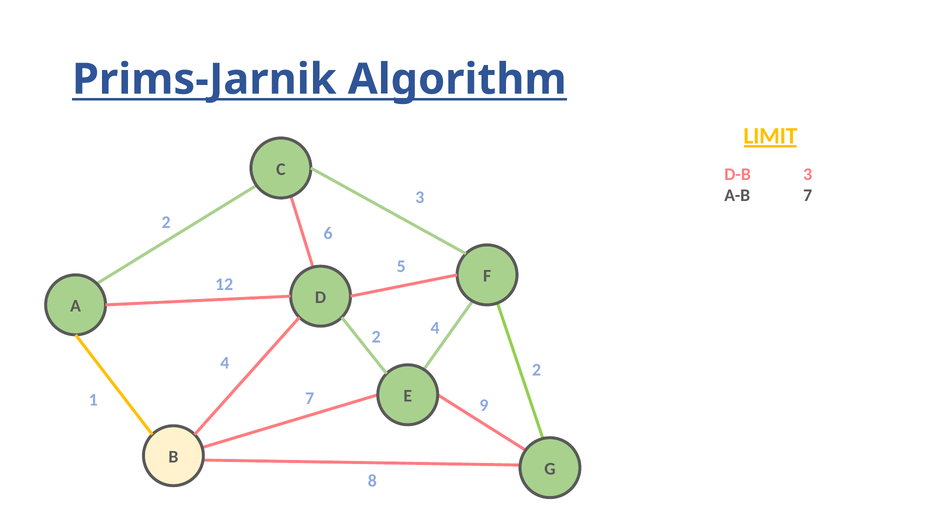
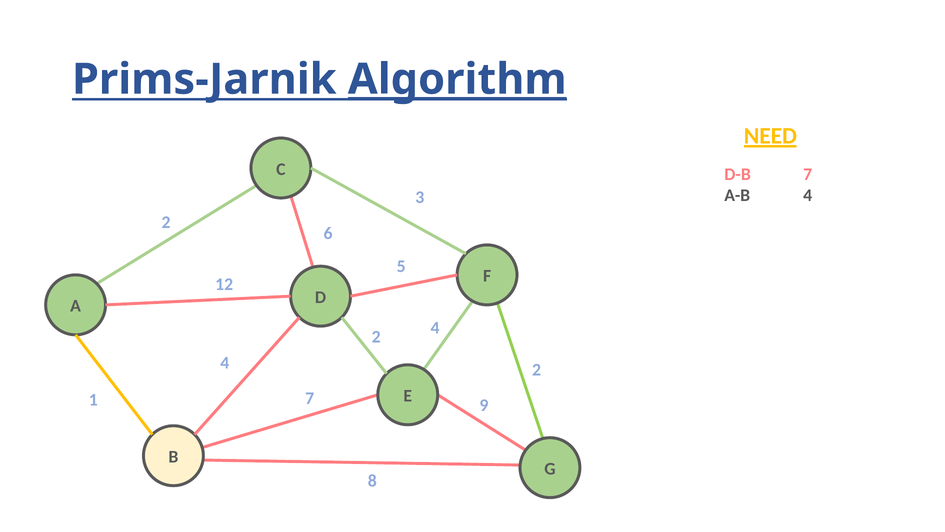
Algorithm underline: none -> present (457, 79)
LIMIT: LIMIT -> NEED (770, 136)
D-B 3: 3 -> 7 (808, 174)
A-B 7: 7 -> 4 (808, 195)
